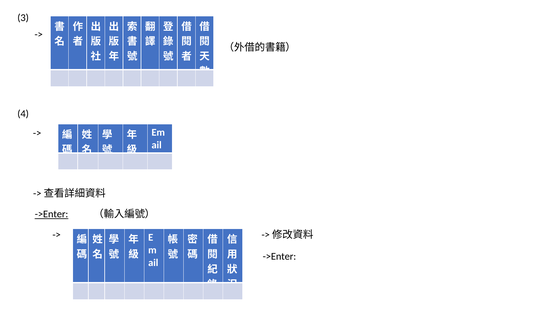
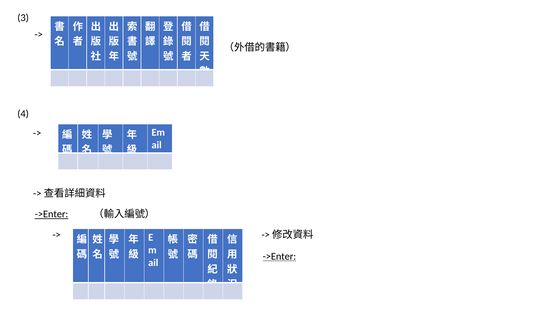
->Enter underline: none -> present (279, 256)
